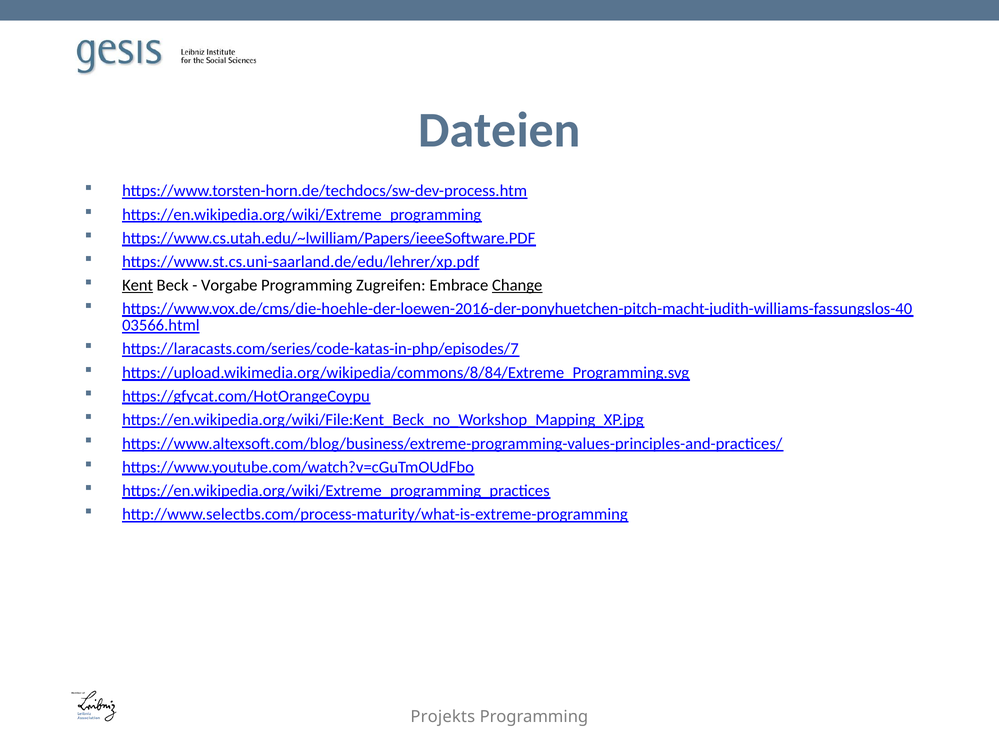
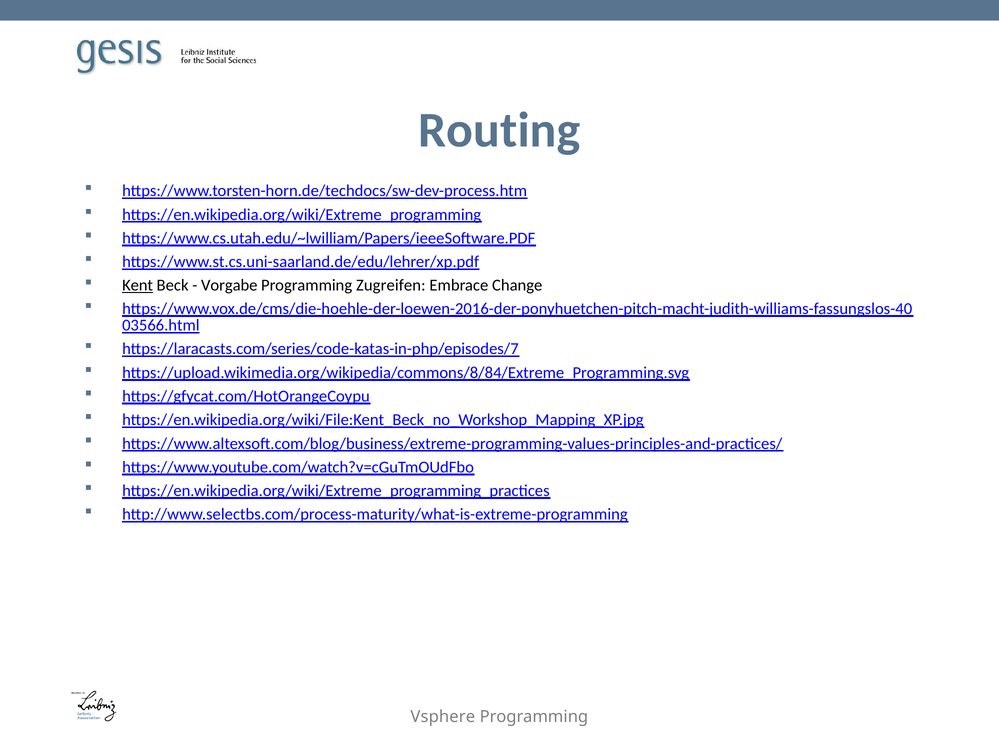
Dateien: Dateien -> Routing (499, 130)
Change underline: present -> none (517, 286)
Projekts: Projekts -> Vsphere (443, 717)
